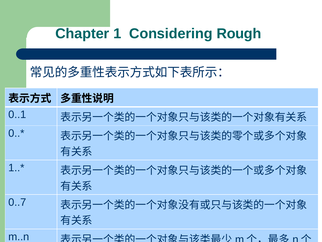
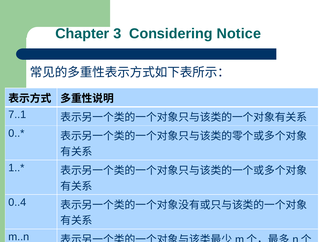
1: 1 -> 3 (117, 33)
Rough: Rough -> Notice (239, 33)
0..1: 0..1 -> 7..1 (17, 114)
0..7: 0..7 -> 0..4 (17, 202)
